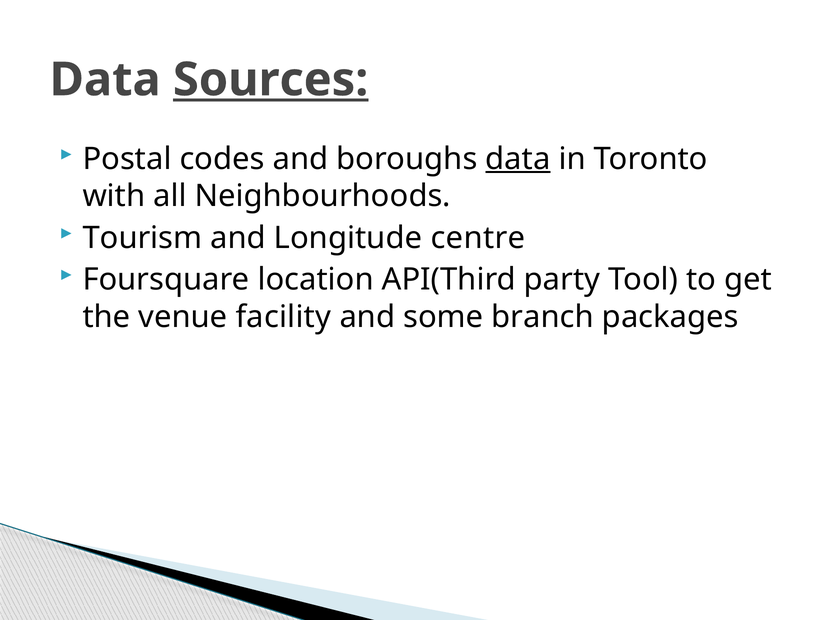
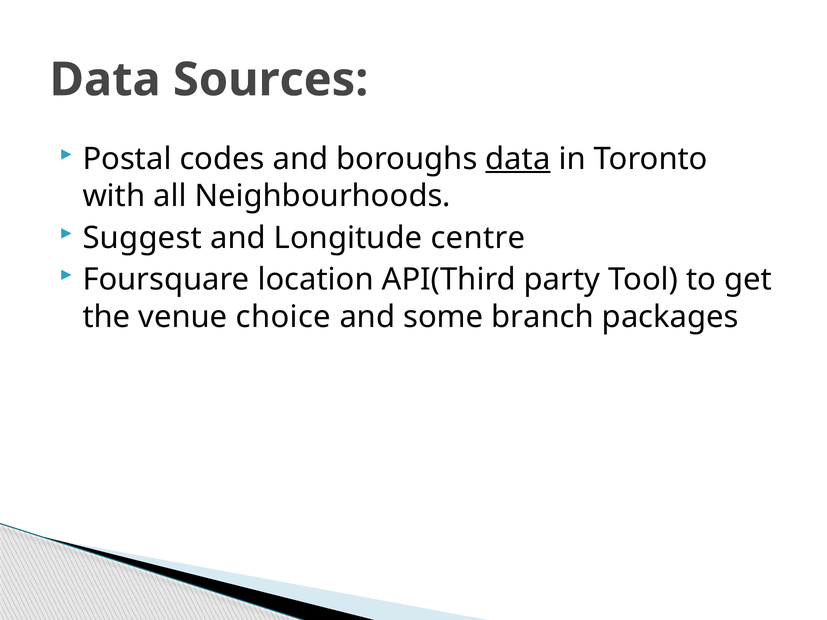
Sources underline: present -> none (271, 80)
Tourism: Tourism -> Suggest (142, 238)
facility: facility -> choice (283, 317)
